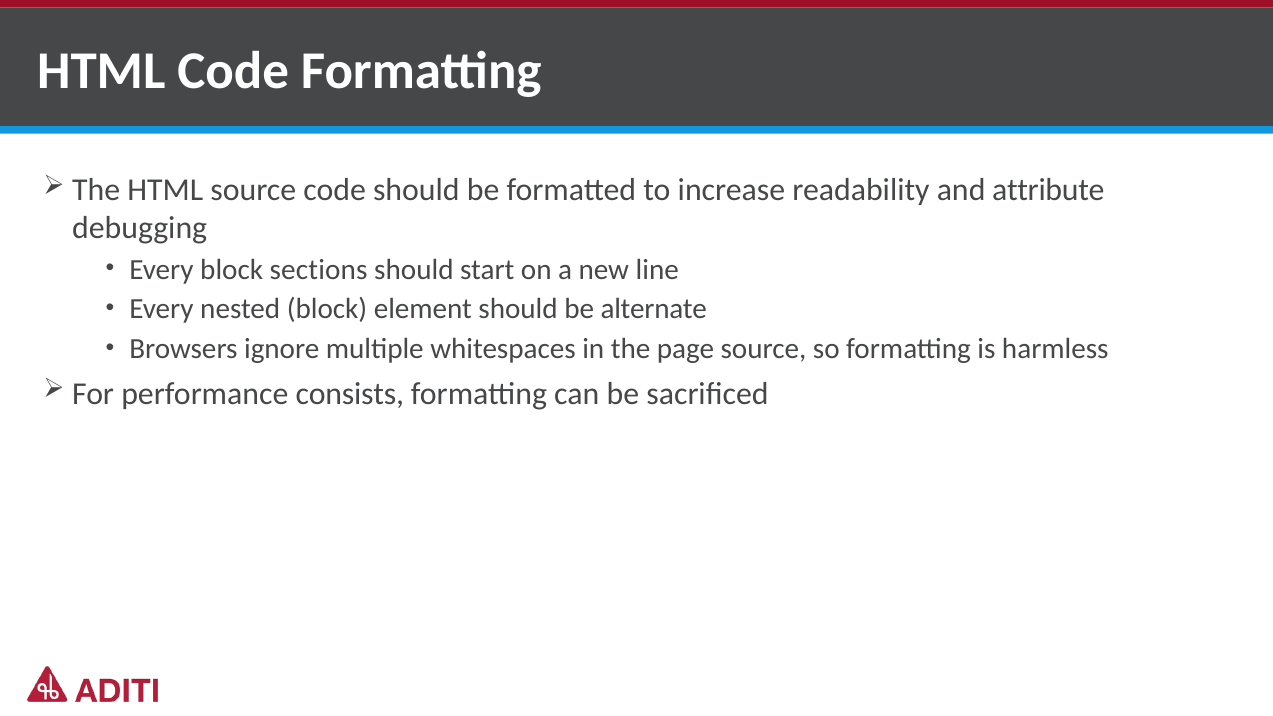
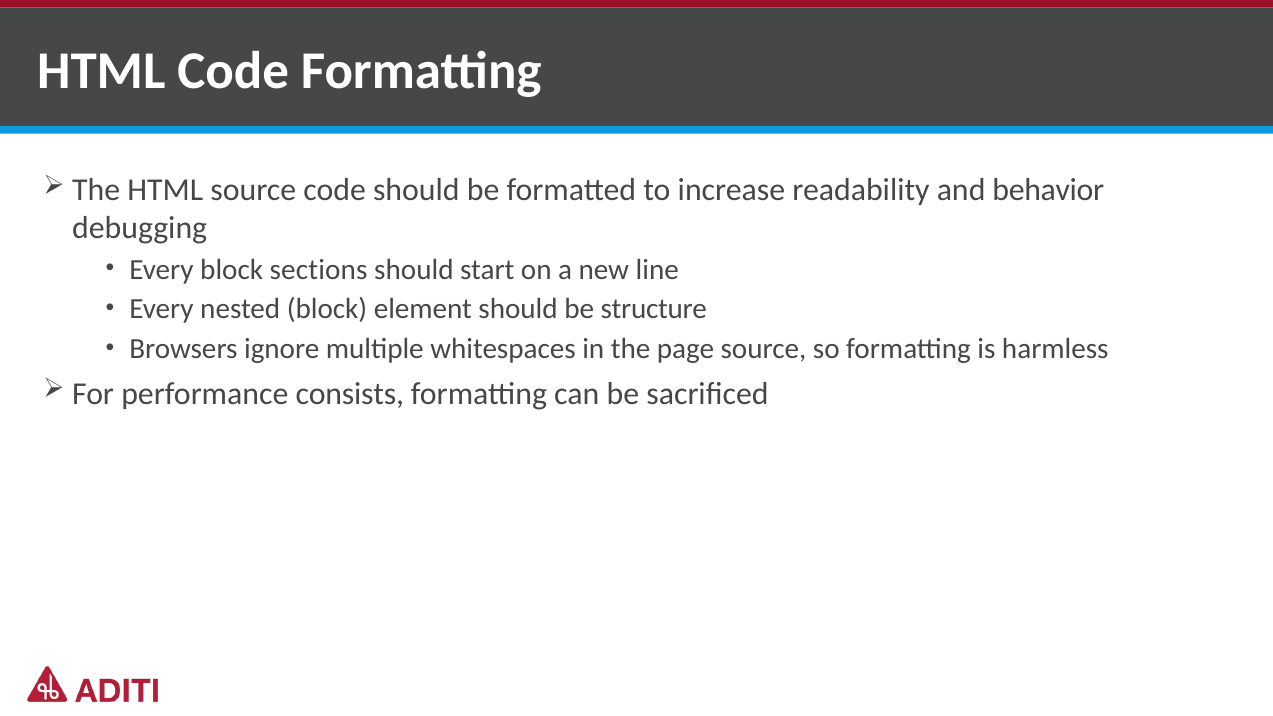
attribute: attribute -> behavior (1048, 190)
alternate: alternate -> structure (654, 309)
